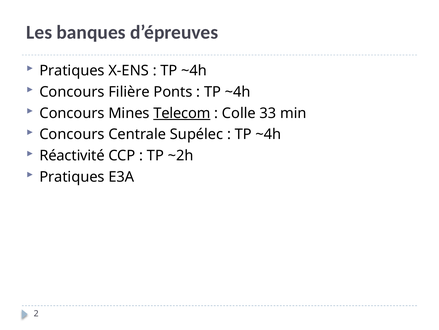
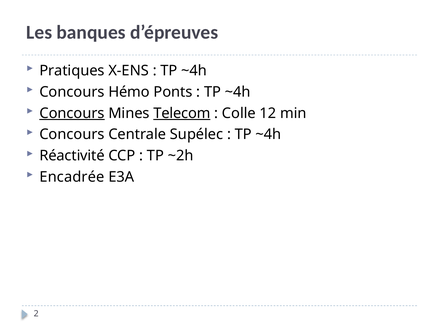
Filière: Filière -> Hémo (129, 92)
Concours underline: none -> present (72, 113)
33: 33 -> 12 (268, 113)
Pratiques: Pratiques -> Encadrée (72, 177)
